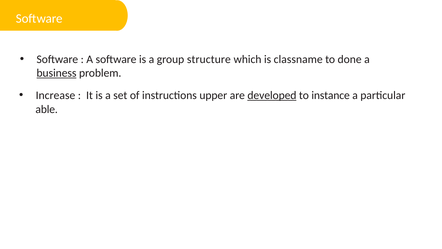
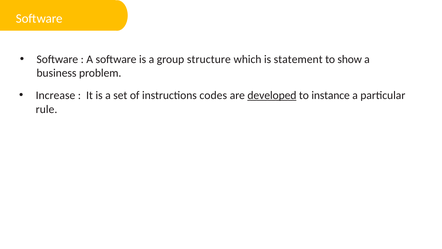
classname: classname -> statement (298, 59)
done: done -> show (350, 59)
business underline: present -> none (57, 73)
upper: upper -> codes (213, 95)
able: able -> rule (47, 109)
